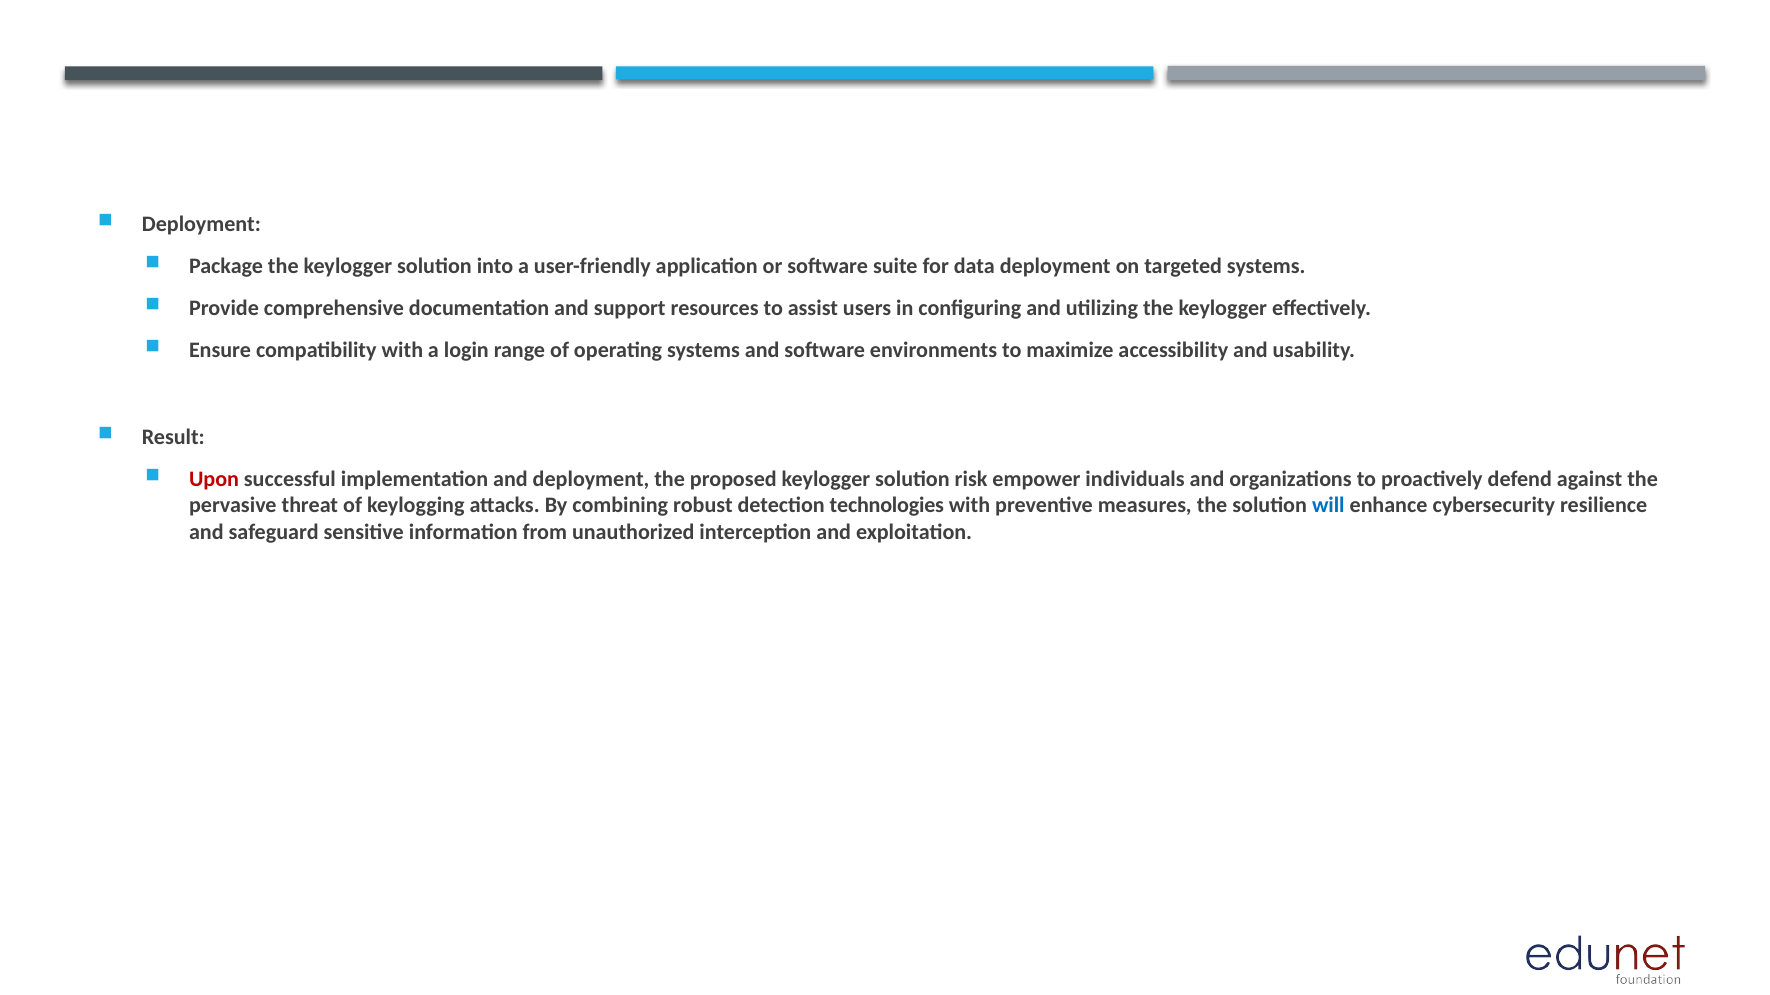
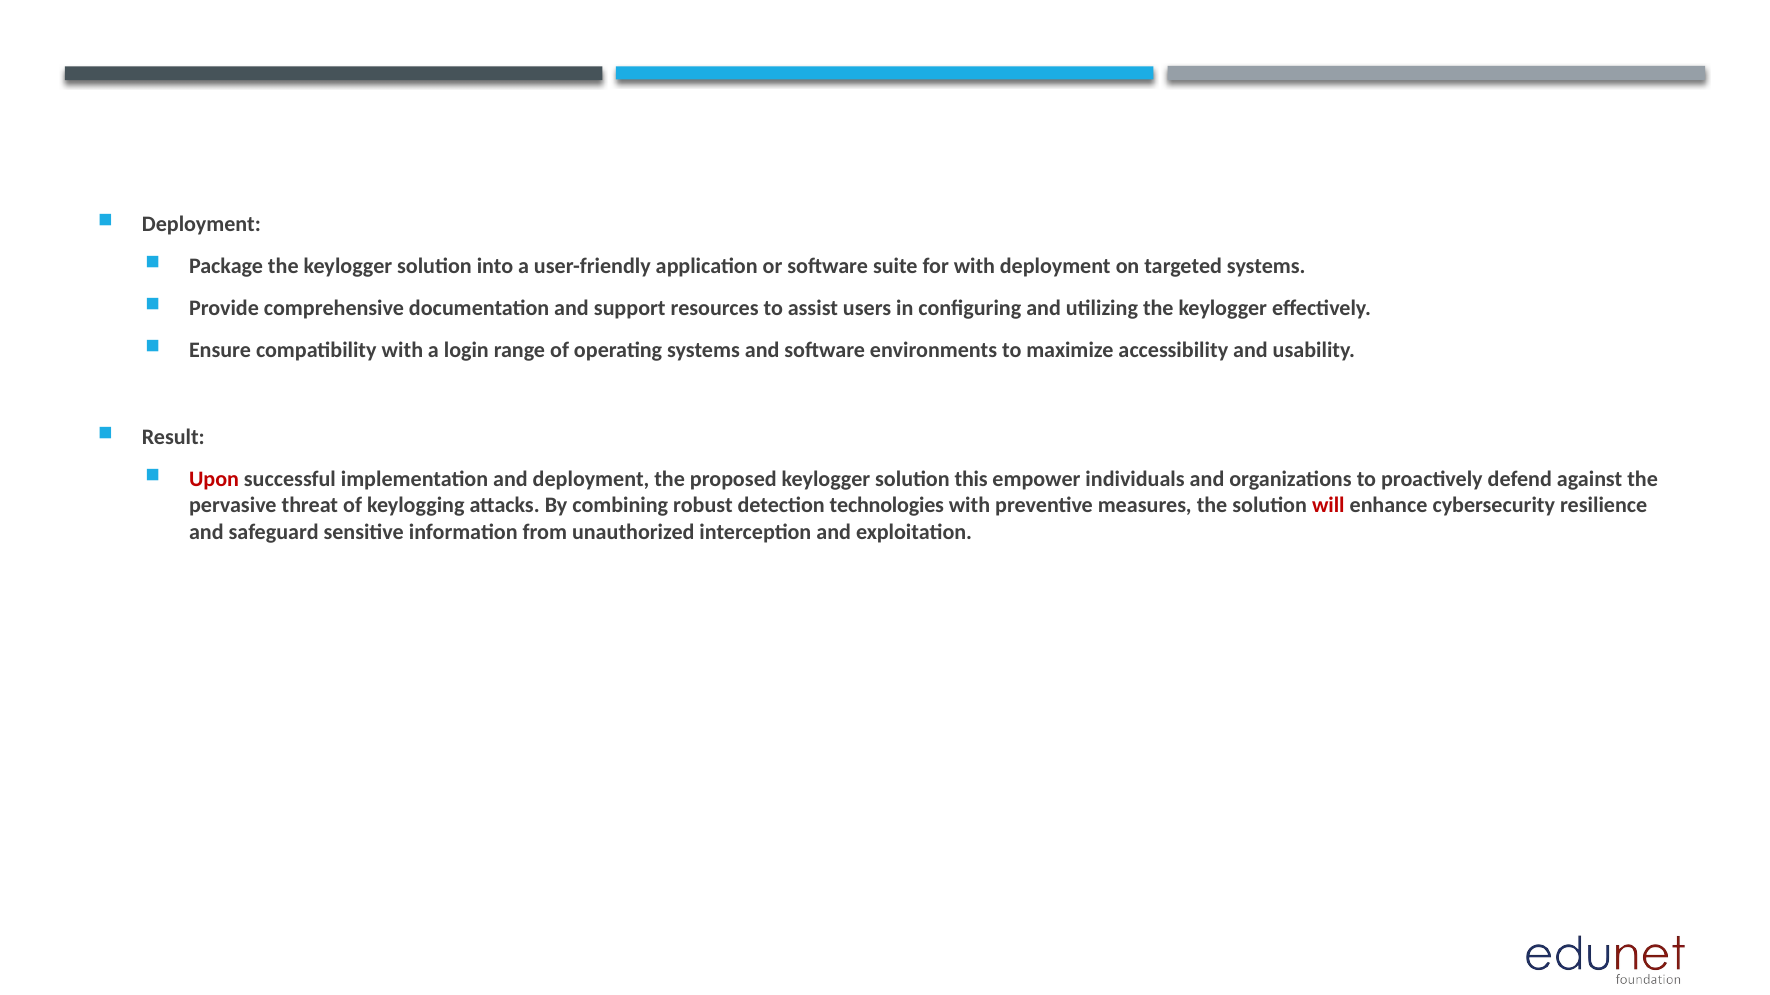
for data: data -> with (974, 266)
risk: risk -> this (971, 479)
will colour: blue -> red (1328, 506)
